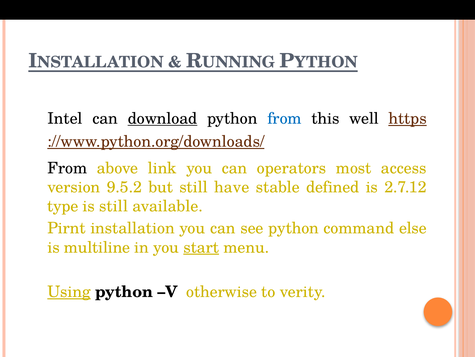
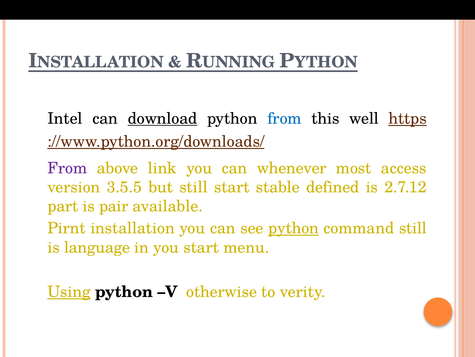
From colour: black -> purple (67, 168)
operators: operators -> whenever (292, 168)
9.5.2: 9.5.2 -> 3.5.5 (124, 187)
still have: have -> start (232, 187)
type: type -> part (63, 206)
is still: still -> pair (114, 206)
python underline: none -> present (294, 228)
command else: else -> still (413, 228)
multiline: multiline -> language (97, 247)
start underline: present -> none (201, 247)
